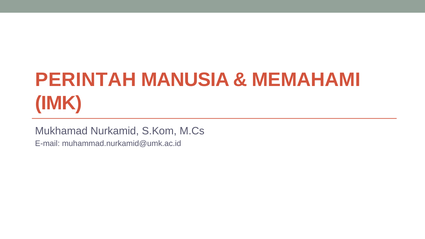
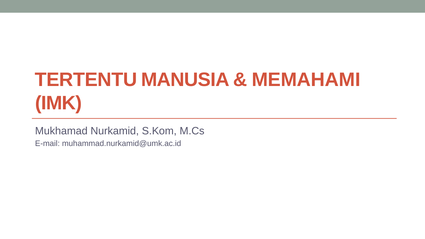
PERINTAH: PERINTAH -> TERTENTU (86, 80)
